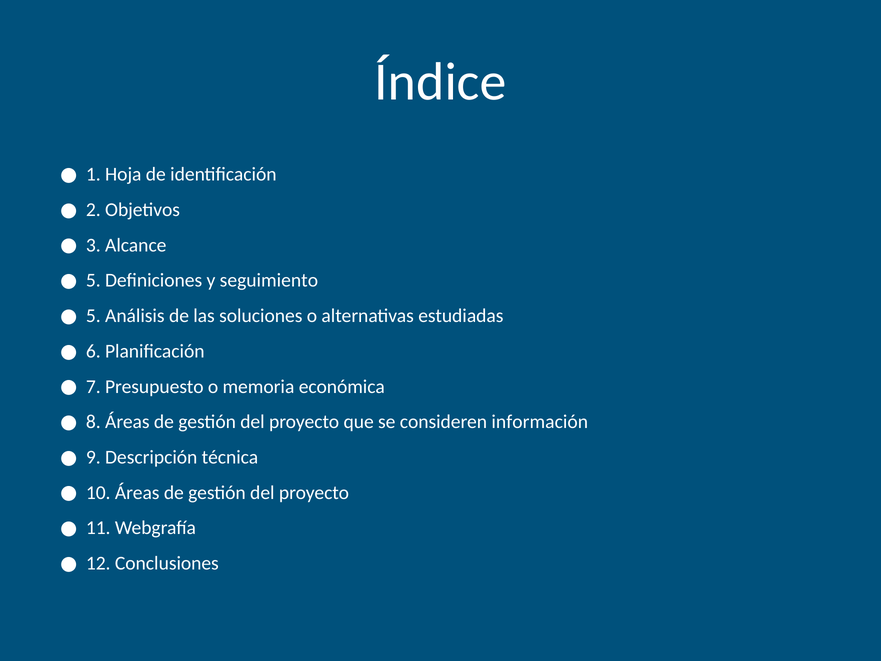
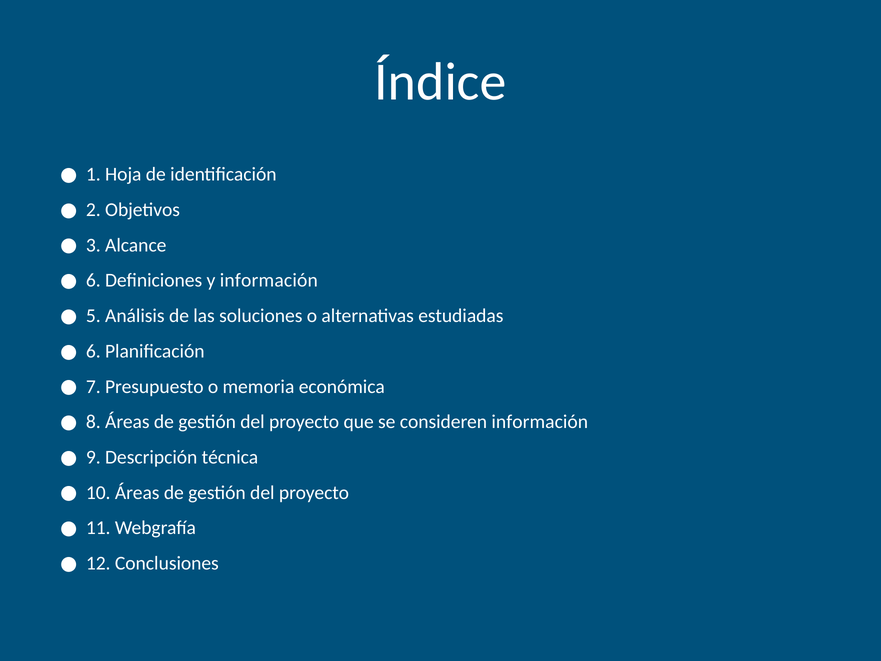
5: 5 -> 6 (93, 280)
y seguimiento: seguimiento -> información (269, 280)
